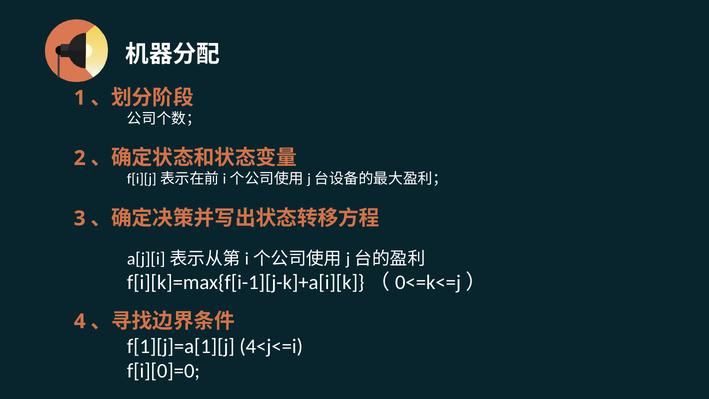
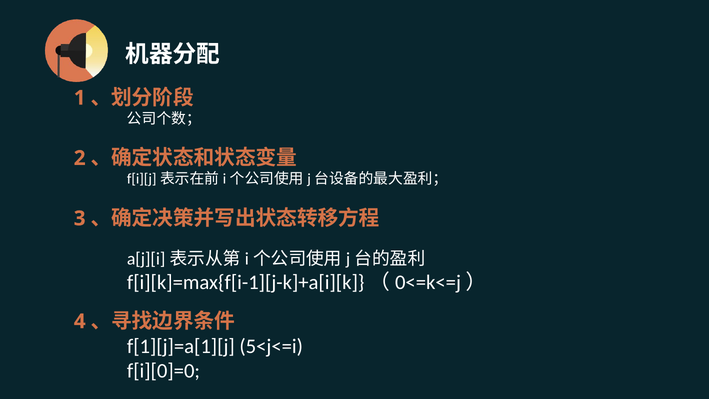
4<j<=i: 4<j<=i -> 5<j<=i (271, 346)
